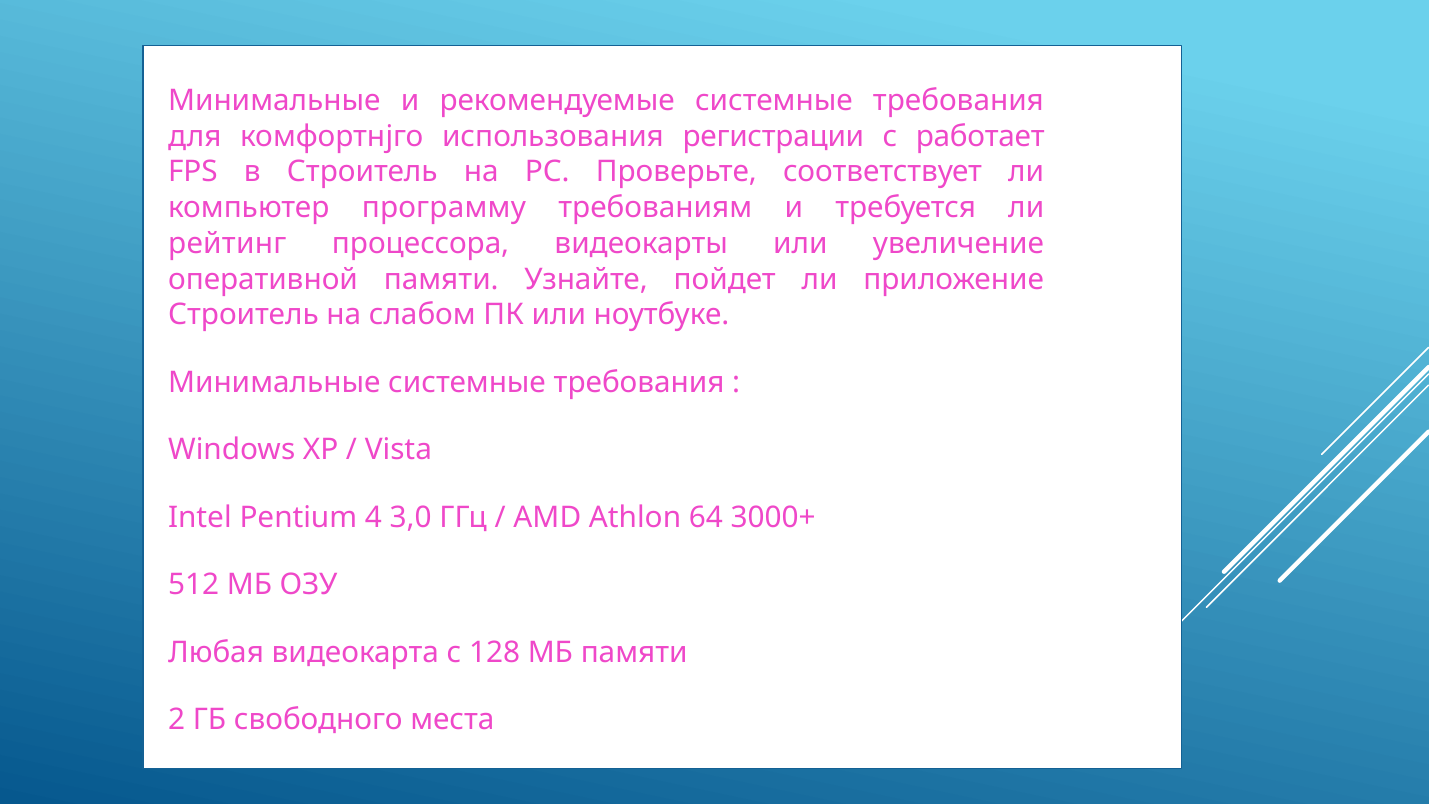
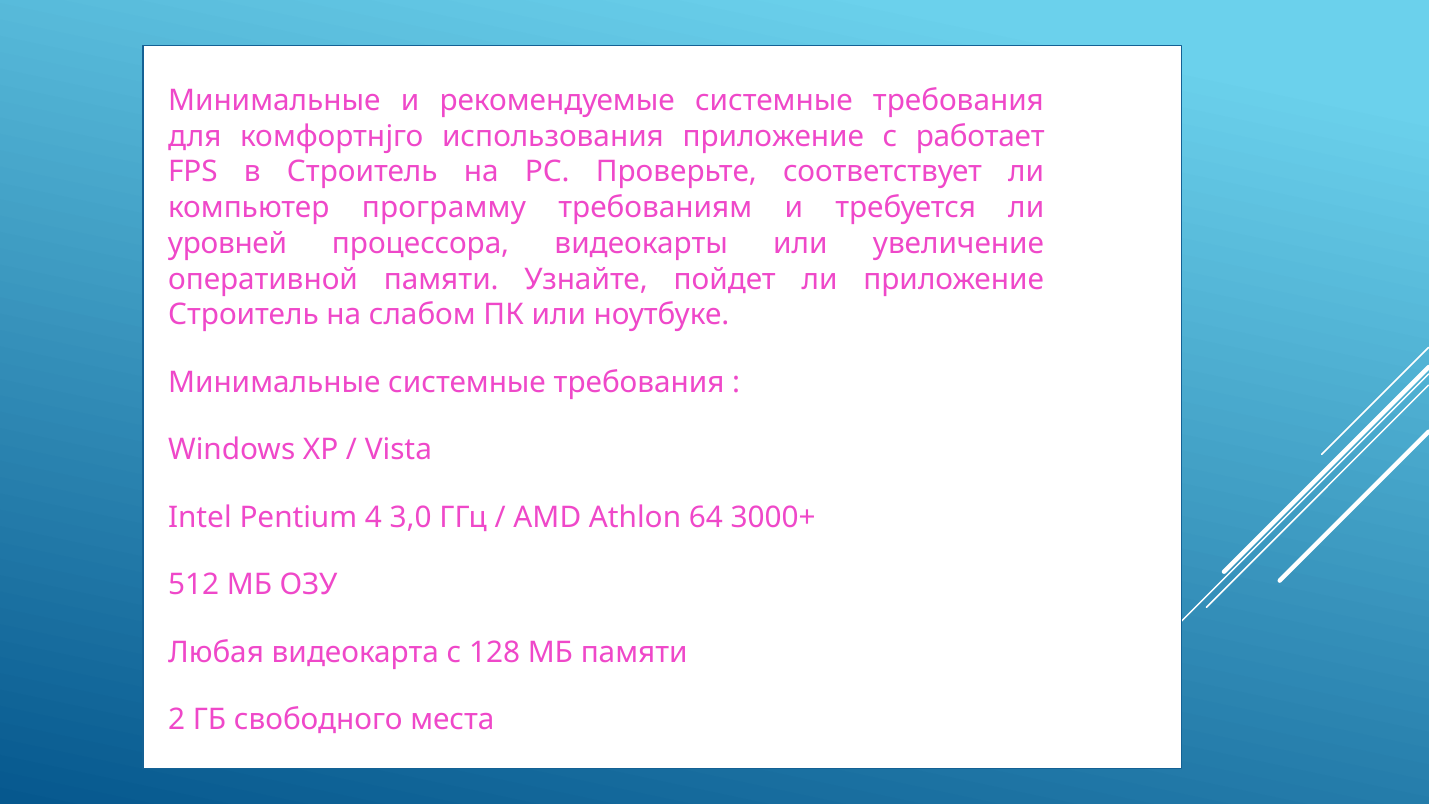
использования регистрации: регистрации -> приложение (773, 136)
рейтинг: рейтинг -> уровней (228, 244)
